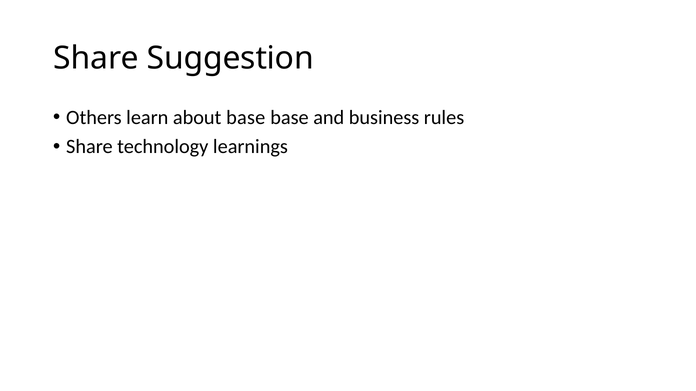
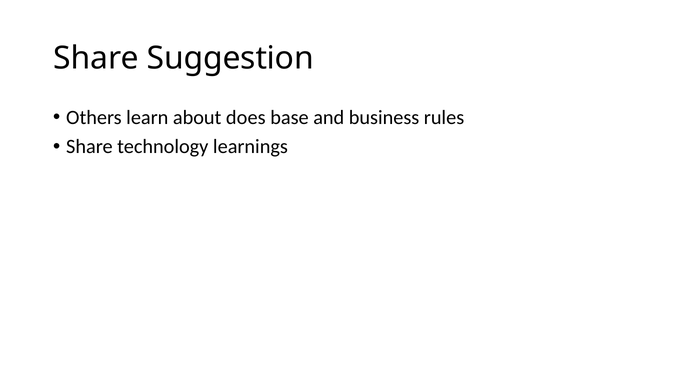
about base: base -> does (246, 118)
